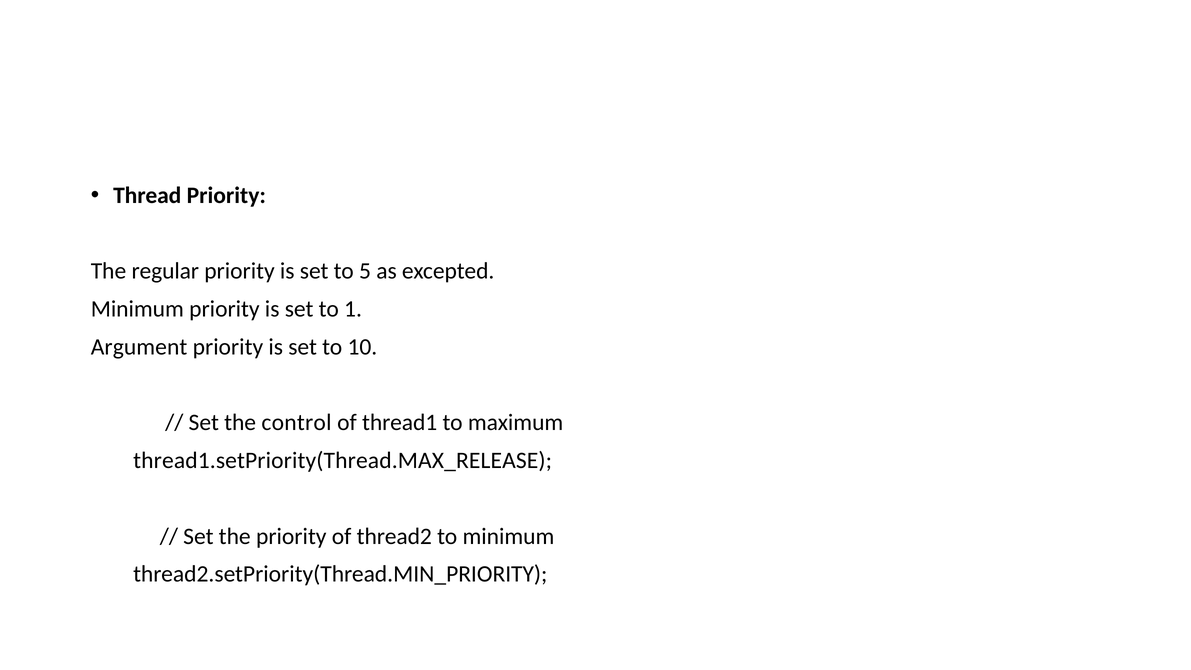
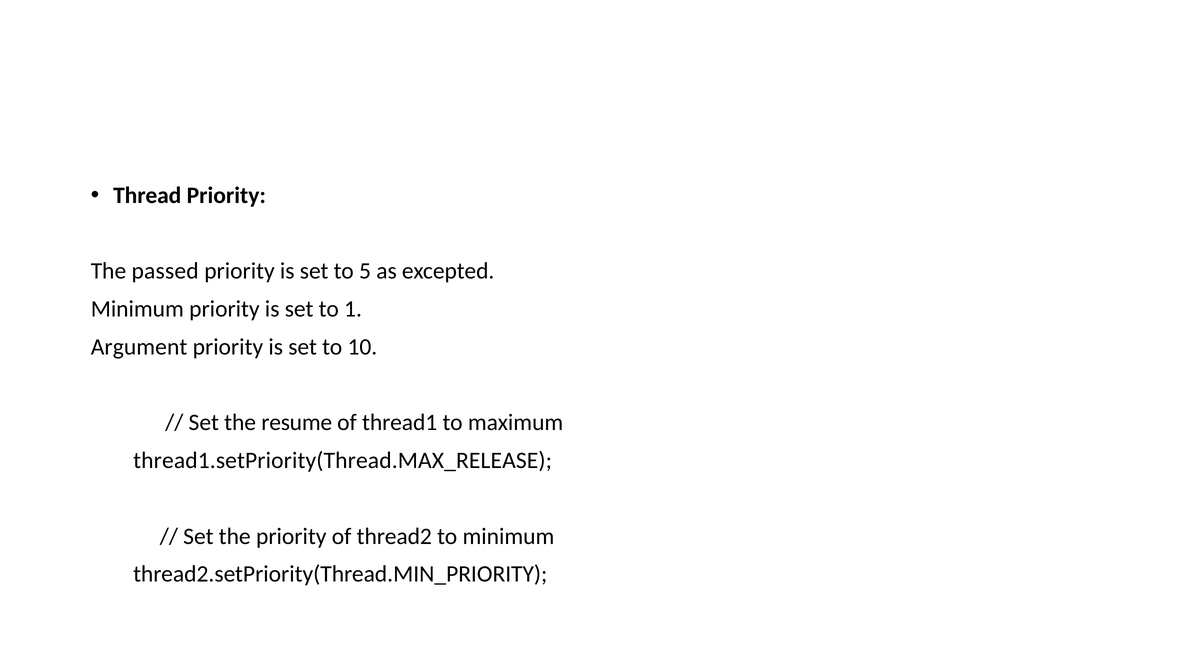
regular: regular -> passed (165, 271)
control: control -> resume (297, 423)
